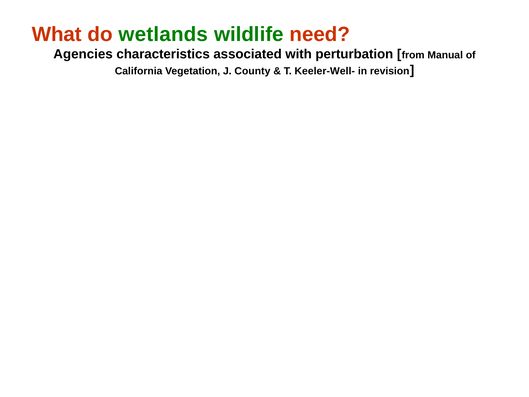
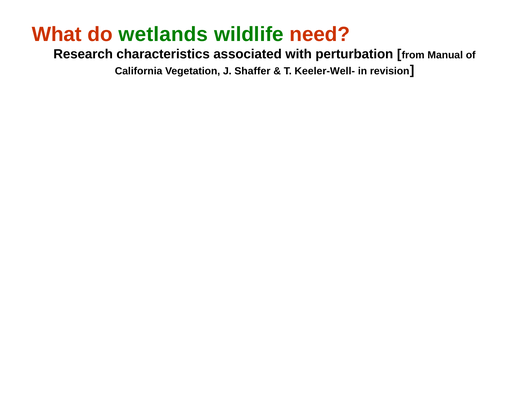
Agencies: Agencies -> Research (83, 54)
County: County -> Shaffer (252, 71)
